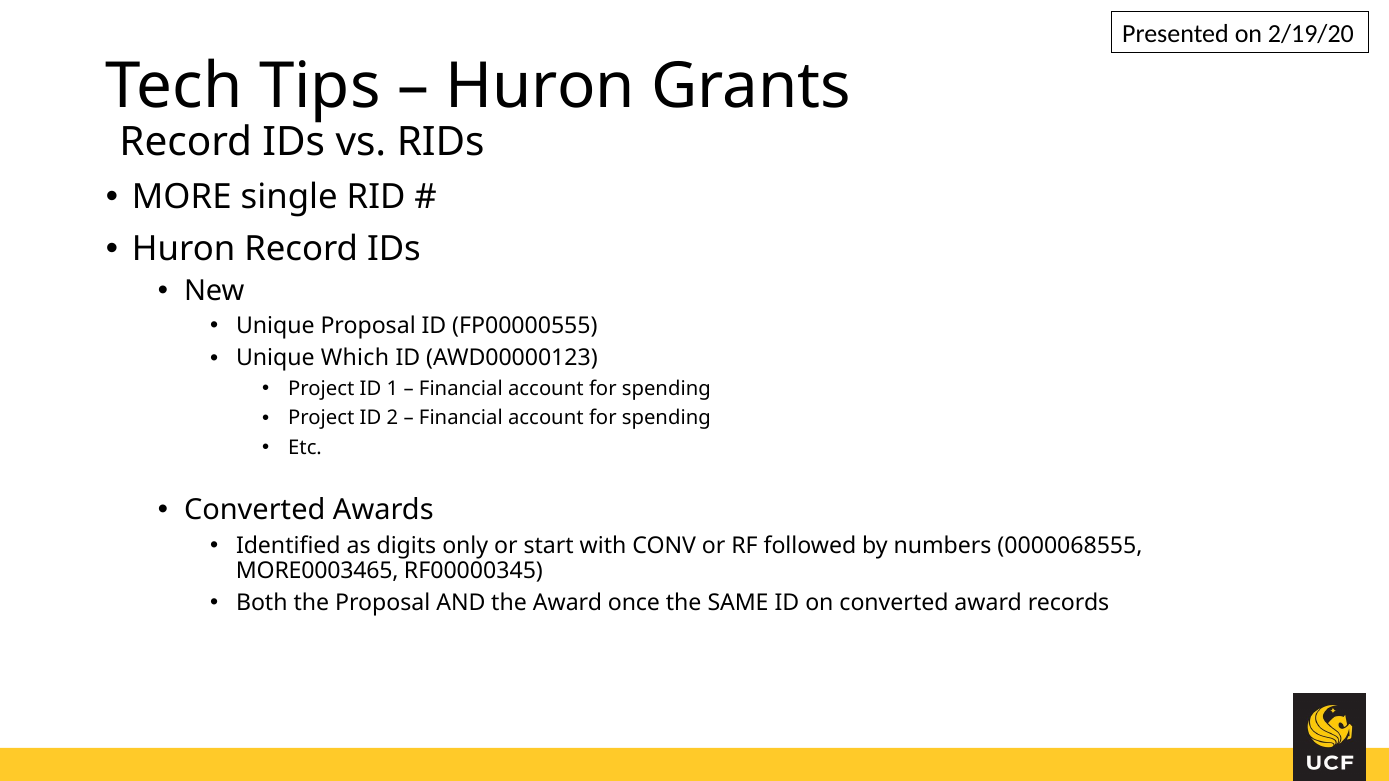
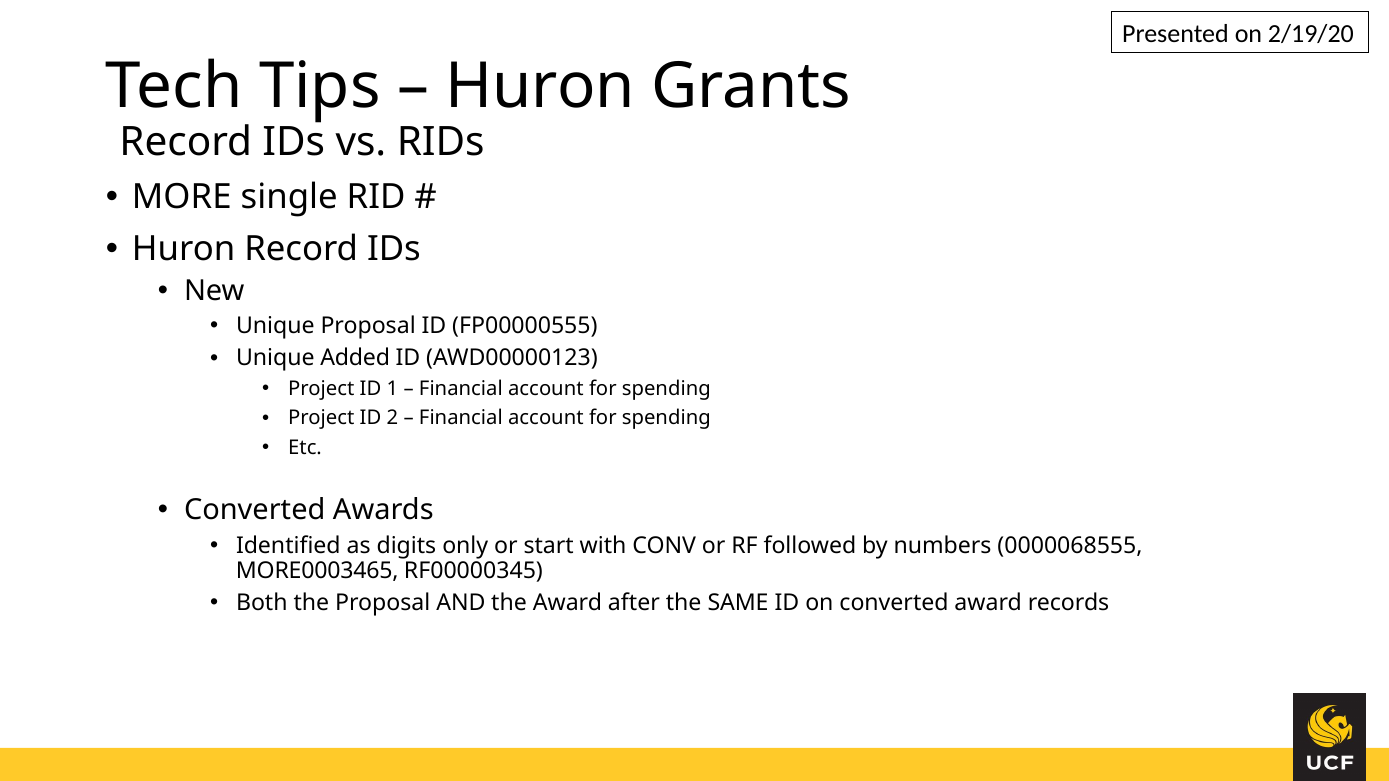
Which: Which -> Added (355, 358)
once: once -> after (634, 603)
